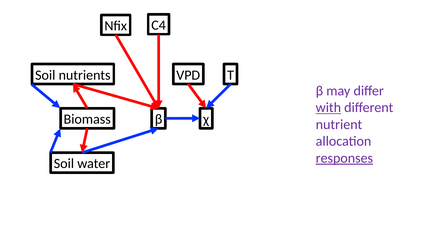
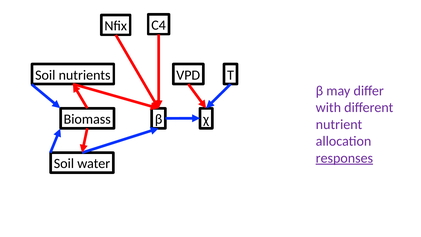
with underline: present -> none (328, 108)
